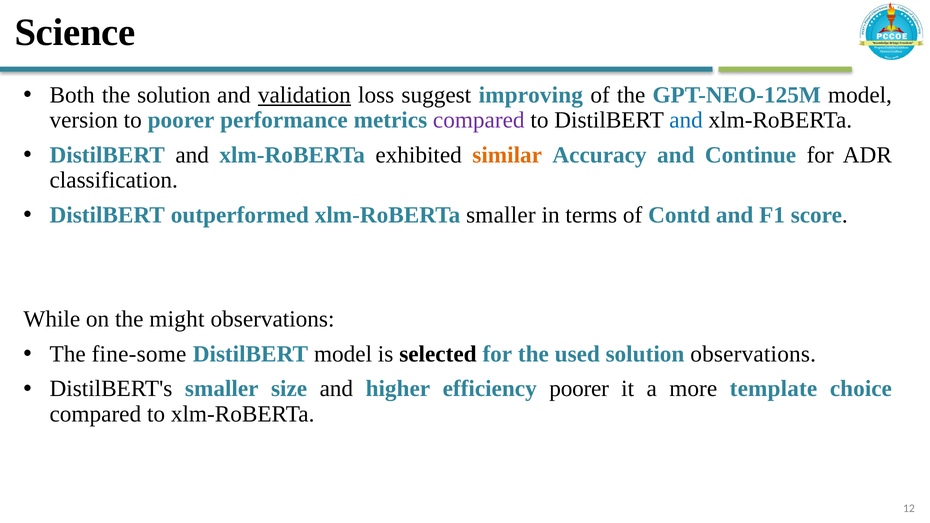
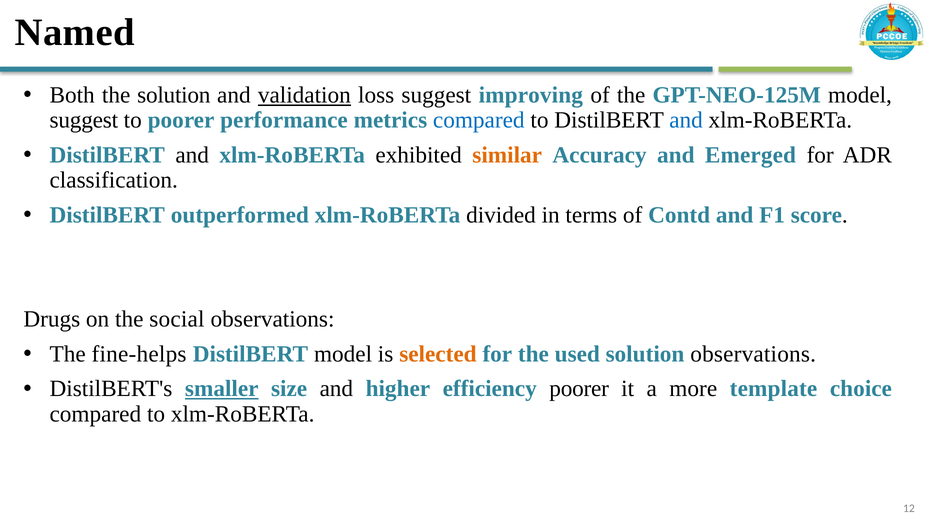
Science: Science -> Named (75, 32)
version: version -> suggest (84, 120)
compared colour: purple -> blue (479, 120)
Continue: Continue -> Emerged (750, 155)
xlm-RoBERTa smaller: smaller -> divided (501, 215)
While: While -> Drugs (52, 319)
might: might -> social (177, 319)
fine-some: fine-some -> fine-helps (139, 354)
selected colour: black -> orange (438, 354)
smaller underline: none -> present (222, 389)
